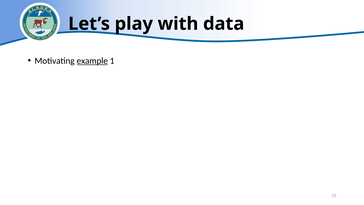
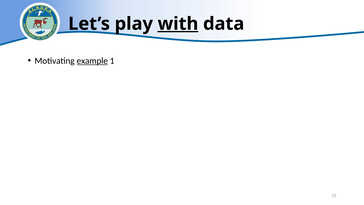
with underline: none -> present (178, 24)
